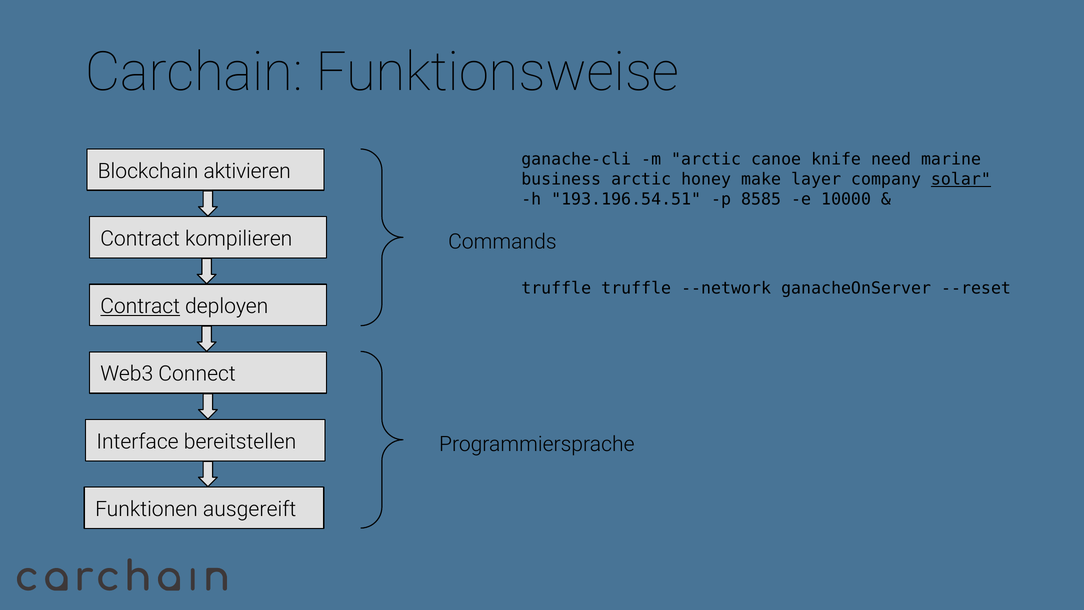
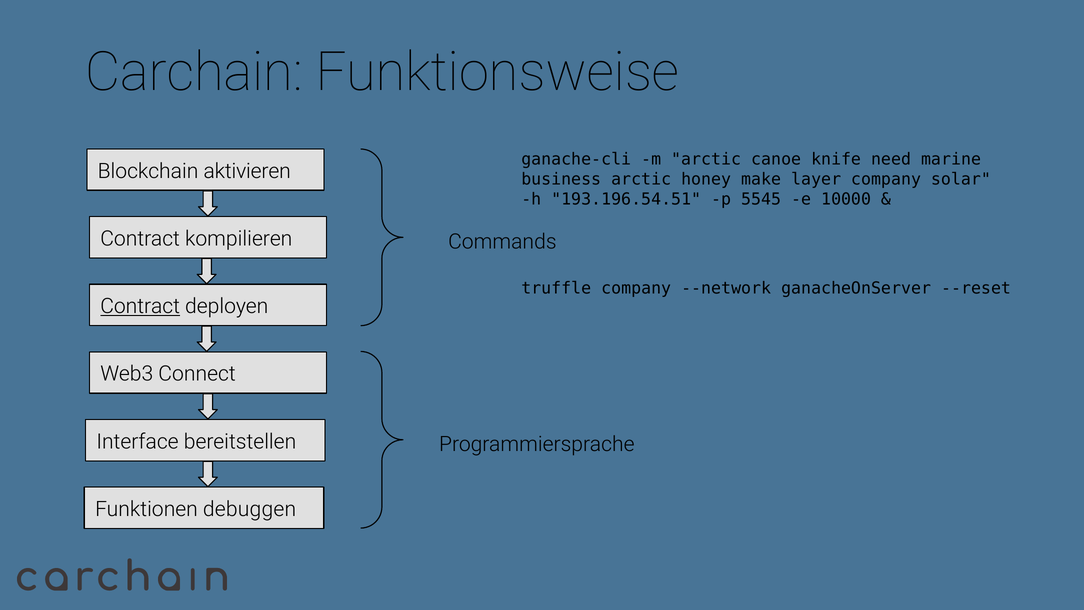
solar underline: present -> none (961, 179)
8585: 8585 -> 5545 (761, 199)
truffle truffle: truffle -> company (636, 288)
ausgereift: ausgereift -> debuggen (250, 509)
